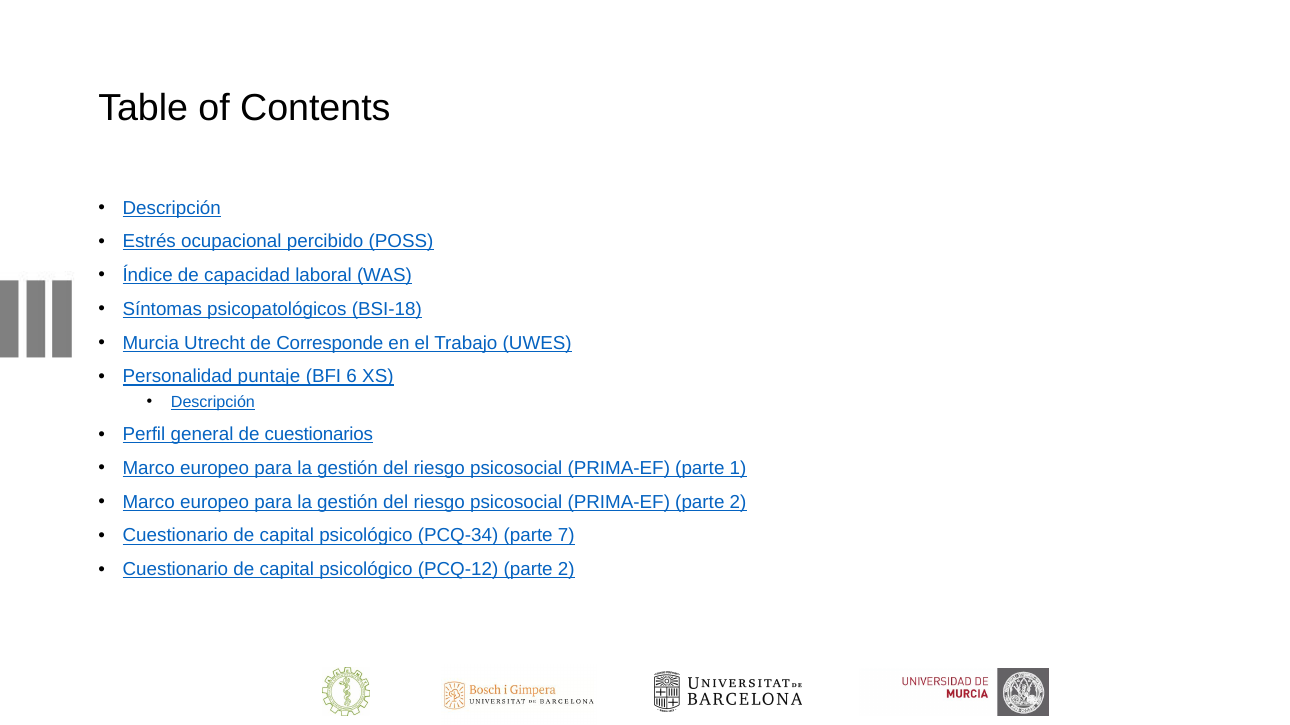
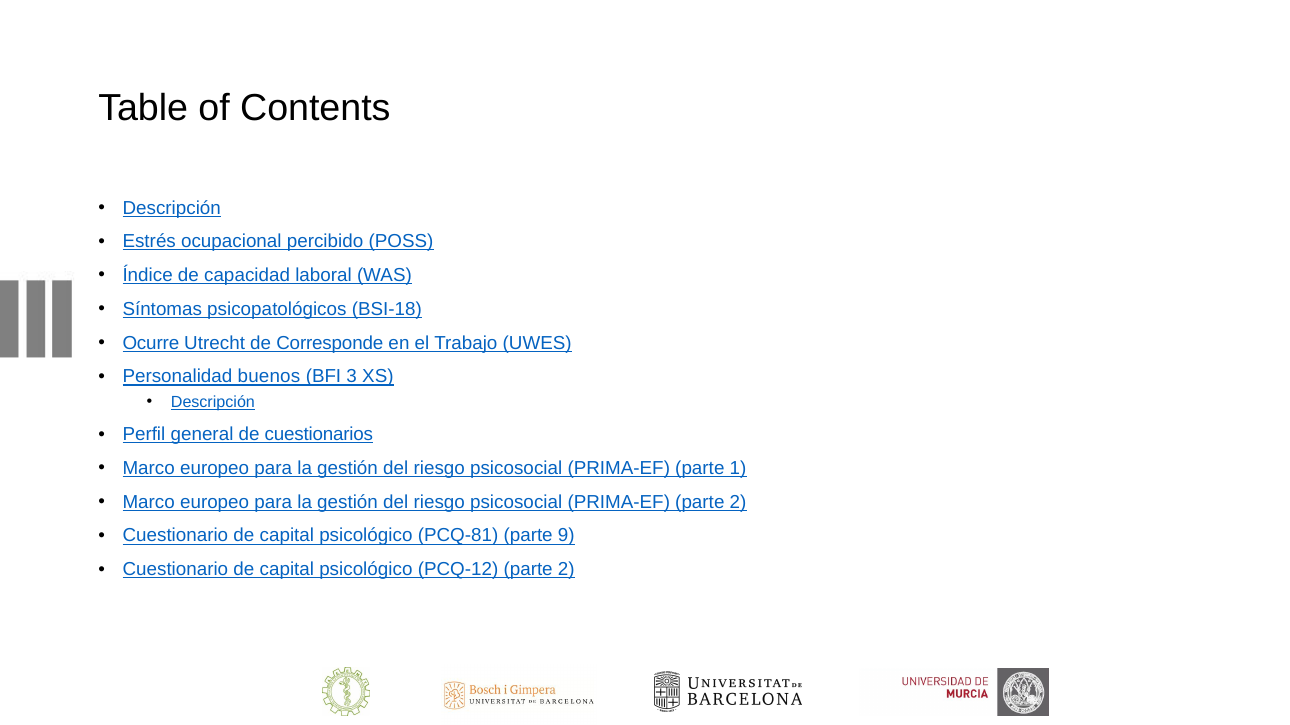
Murcia: Murcia -> Ocurre (151, 343)
puntaje: puntaje -> buenos (269, 377)
6: 6 -> 3 (352, 377)
PCQ-34: PCQ-34 -> PCQ-81 (458, 536)
7: 7 -> 9 (566, 536)
